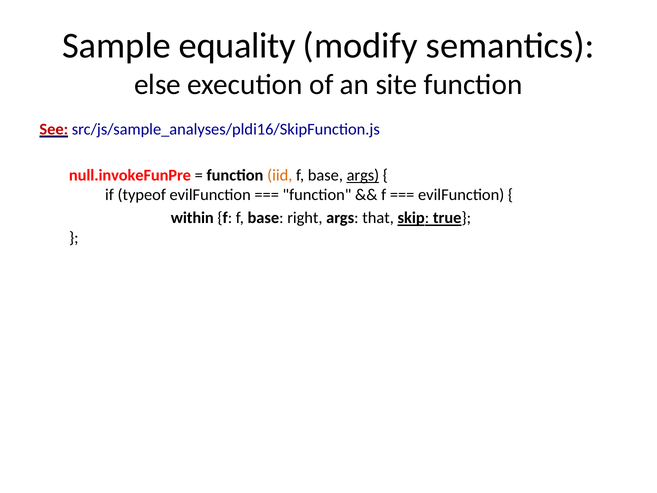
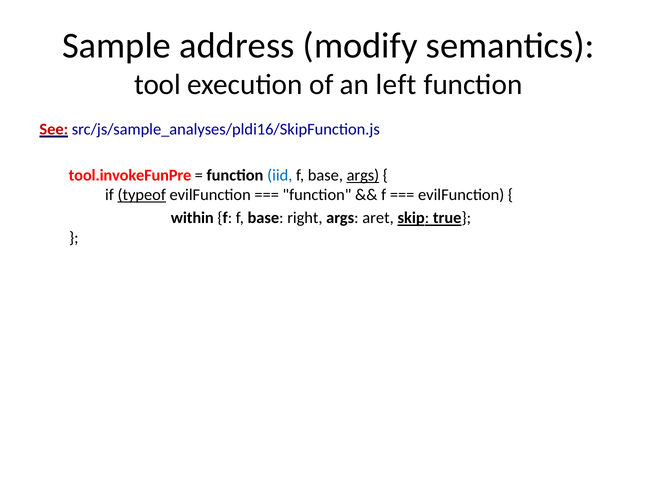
equality: equality -> address (237, 46)
else: else -> tool (157, 85)
site: site -> left (396, 85)
null.invokeFunPre: null.invokeFunPre -> tool.invokeFunPre (130, 175)
iid colour: orange -> blue (280, 175)
typeof underline: none -> present (142, 195)
that: that -> aret (378, 218)
